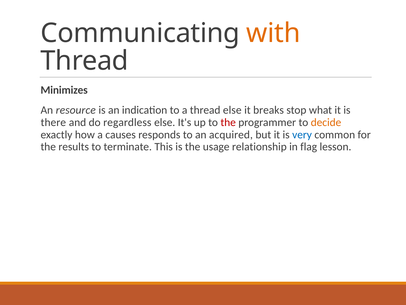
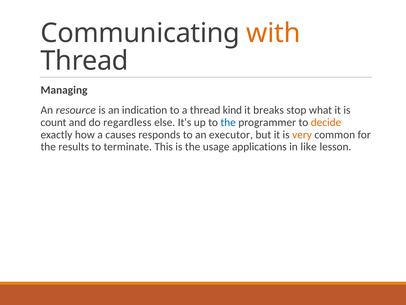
Minimizes: Minimizes -> Managing (64, 90)
thread else: else -> kind (232, 110)
there: there -> count (53, 122)
the colour: red -> blue (228, 122)
acquired: acquired -> executor (231, 134)
very colour: blue -> orange (302, 134)
relationship: relationship -> applications (259, 147)
flag: flag -> like (309, 147)
